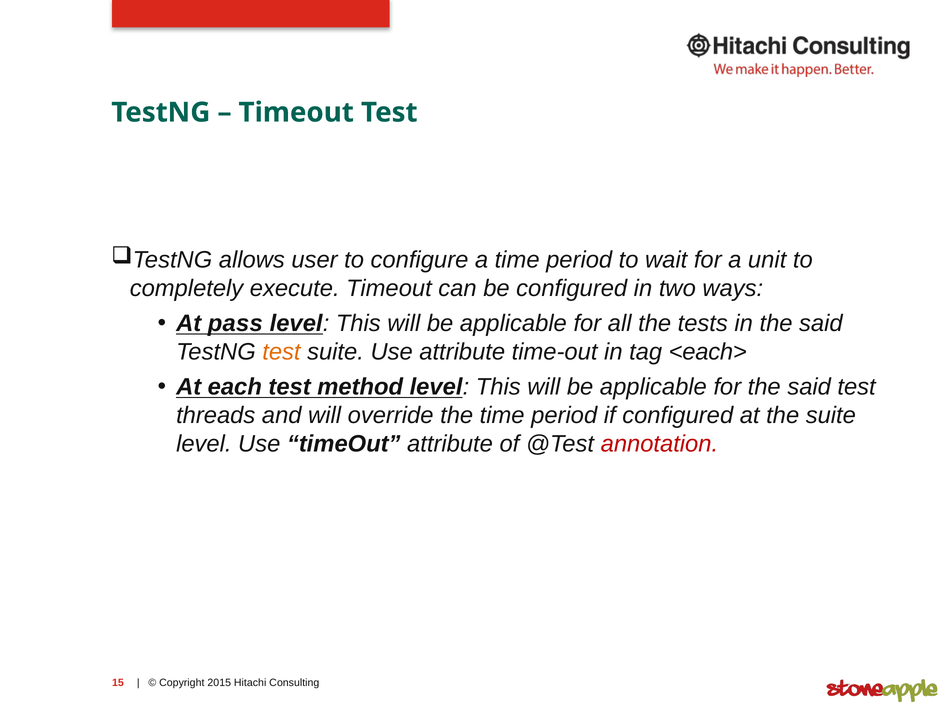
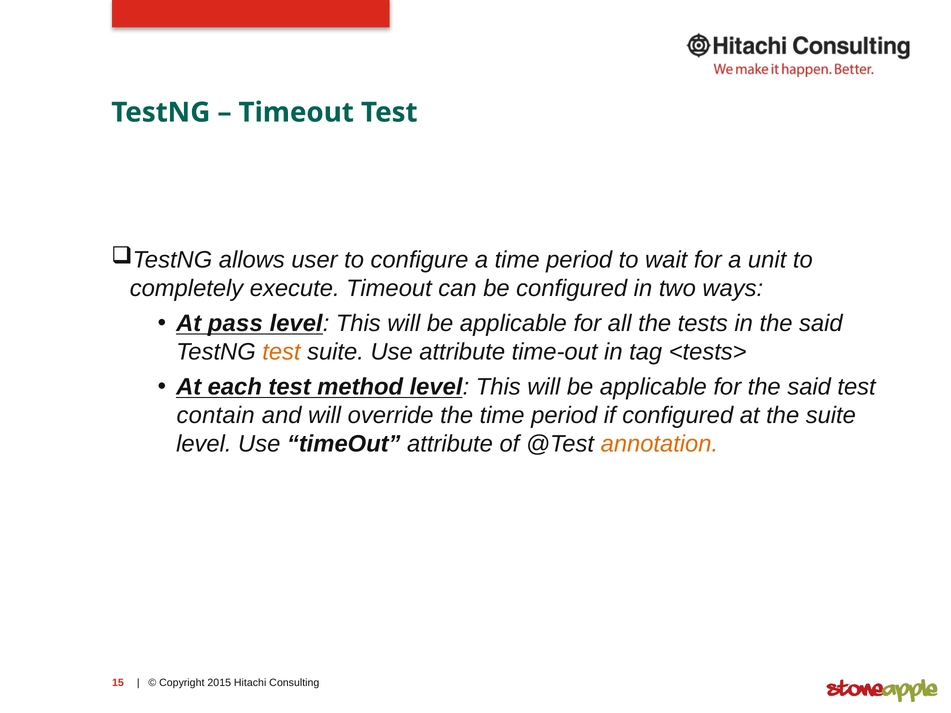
<each>: <each> -> <tests> (708, 352)
threads: threads -> contain (216, 416)
annotation colour: red -> orange (659, 444)
